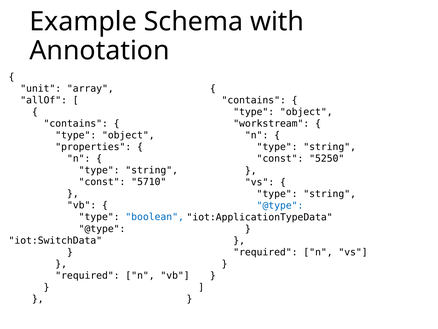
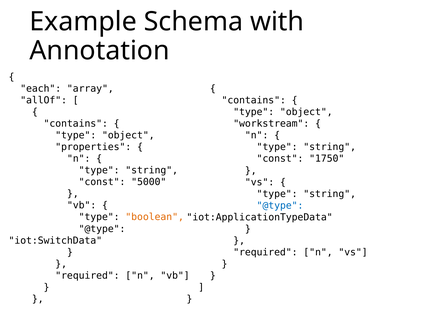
unit: unit -> each (41, 88)
5250: 5250 -> 1750 (327, 159)
5710: 5710 -> 5000 (149, 182)
boolean colour: blue -> orange (155, 217)
